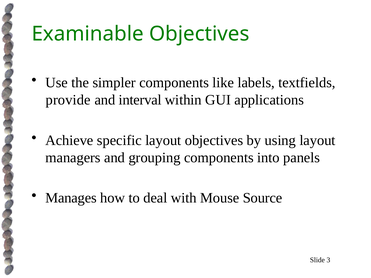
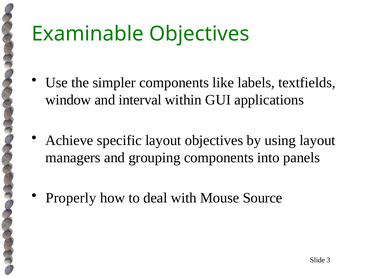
provide: provide -> window (68, 100)
Manages: Manages -> Properly (71, 198)
